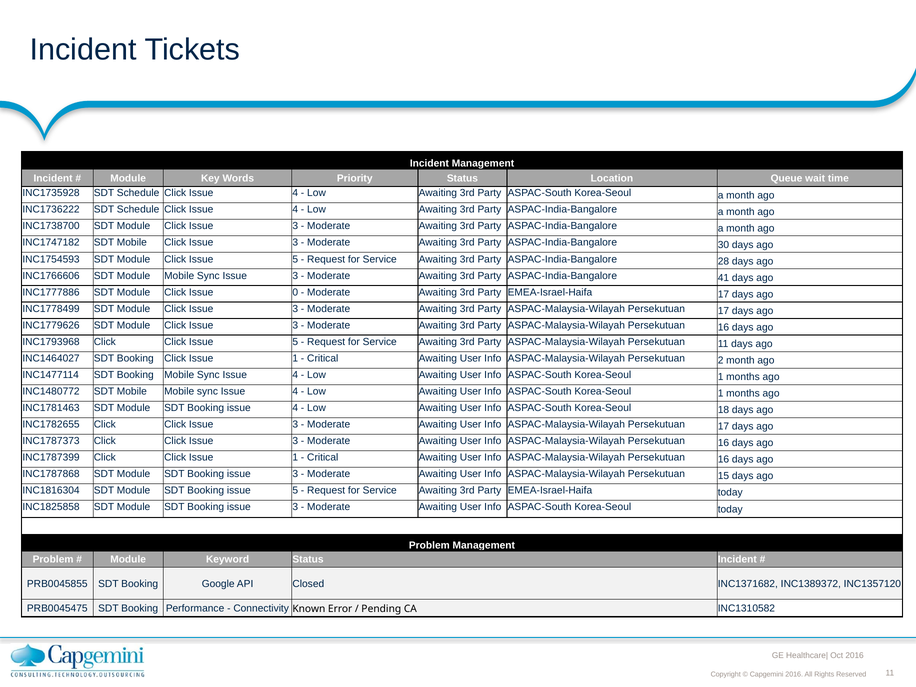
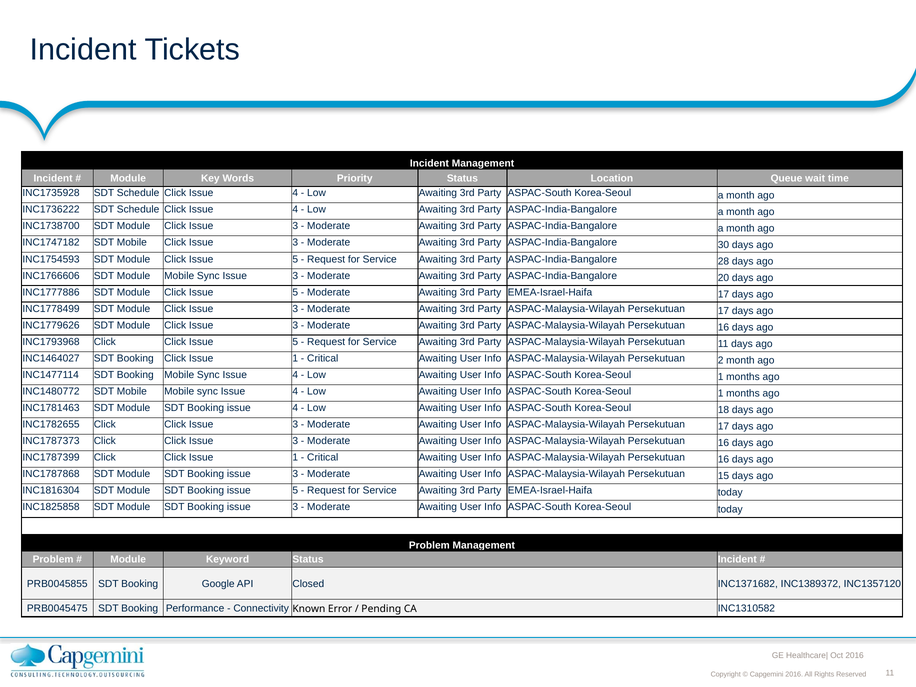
41: 41 -> 20 (723, 278)
0: 0 -> 5 (295, 292)
